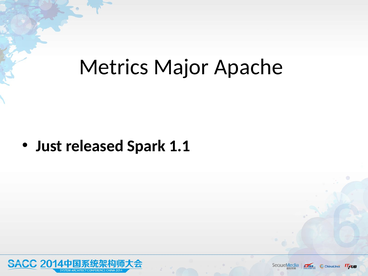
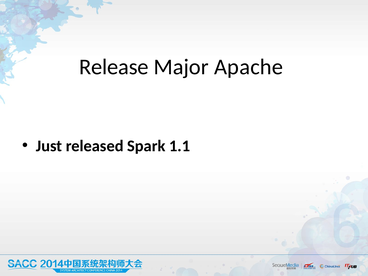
Metrics: Metrics -> Release (114, 67)
